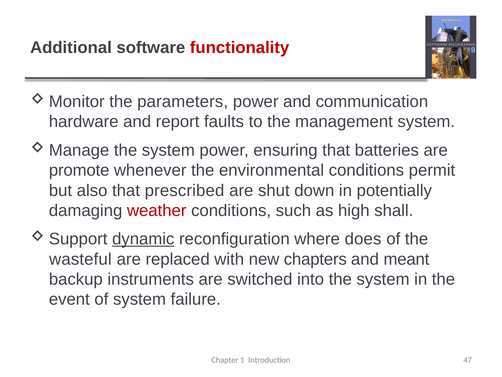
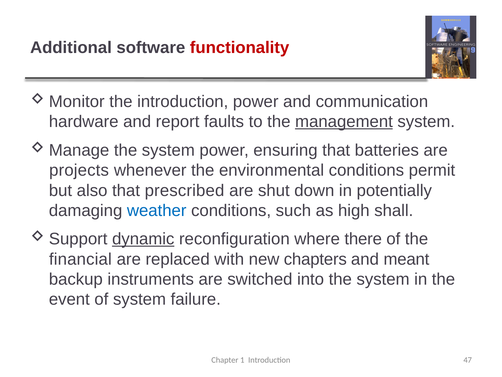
the parameters: parameters -> introduction (183, 102)
management underline: none -> present (344, 122)
promote: promote -> projects (79, 170)
weather colour: red -> blue (157, 210)
does: does -> there (363, 239)
wasteful: wasteful -> financial (80, 259)
